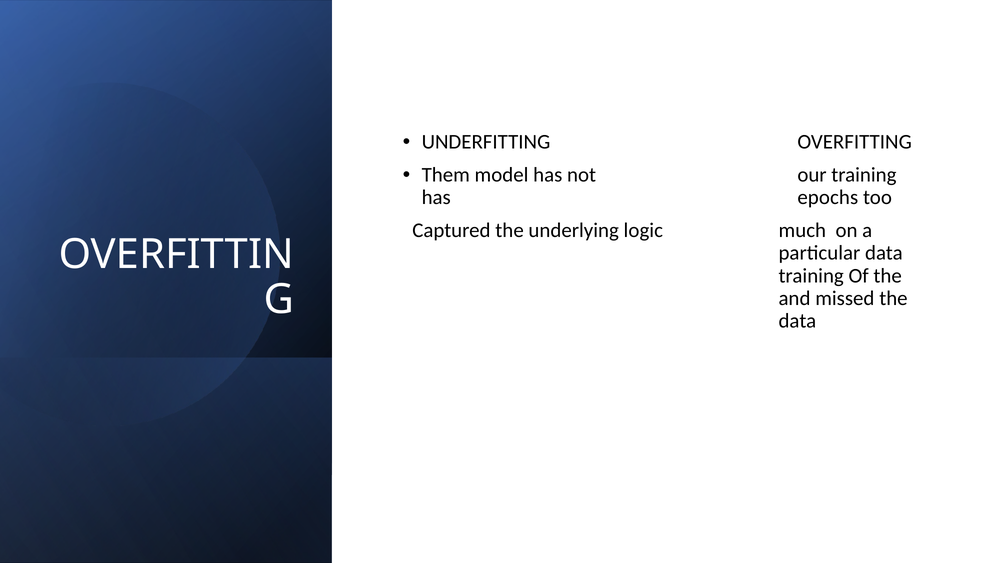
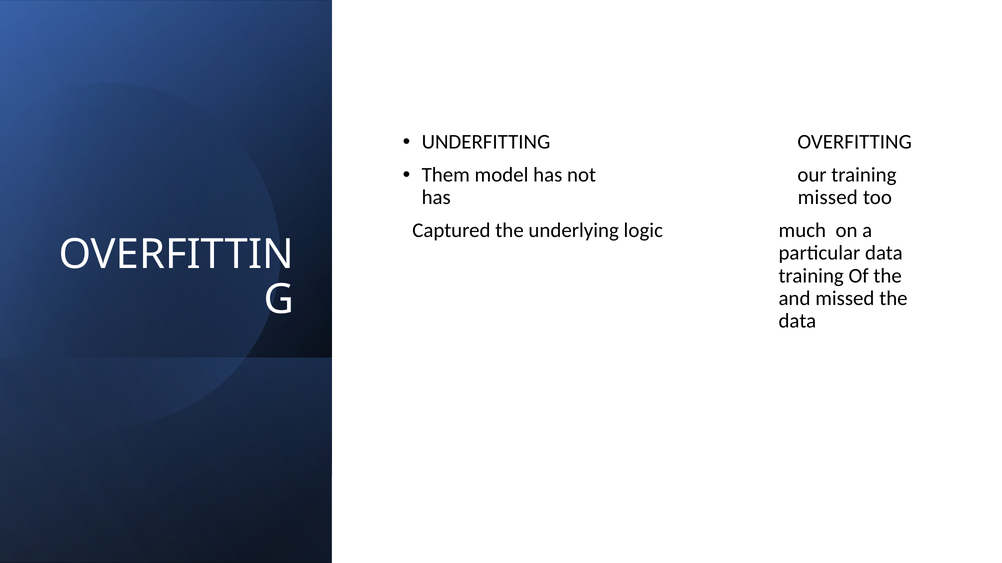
has epochs: epochs -> missed (828, 198)
